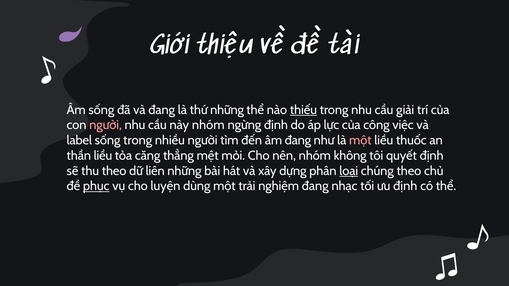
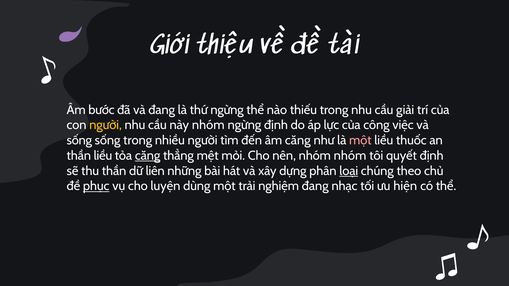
Âm sống: sống -> bước (101, 110)
thứ những: những -> ngừng (227, 110)
thiếu underline: present -> none (303, 110)
người colour: pink -> yellow (106, 125)
label: label -> sống (79, 141)
âm đang: đang -> căng (298, 141)
căng underline: none -> present (148, 156)
nhóm không: không -> nhóm (350, 156)
thu theo: theo -> thần (114, 171)
ưu định: định -> hiện (405, 186)
